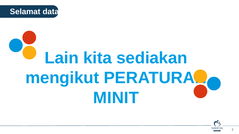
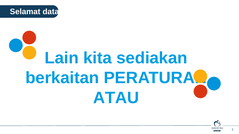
mengikut: mengikut -> berkaitan (62, 78)
MINIT: MINIT -> ATAU (116, 98)
